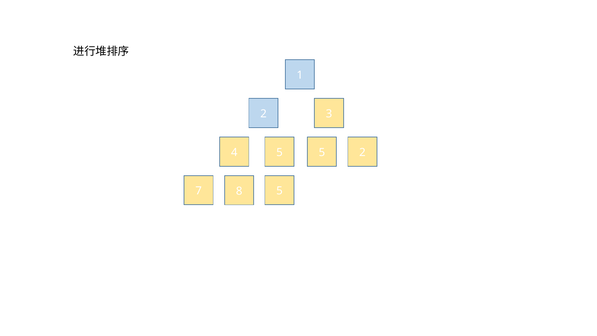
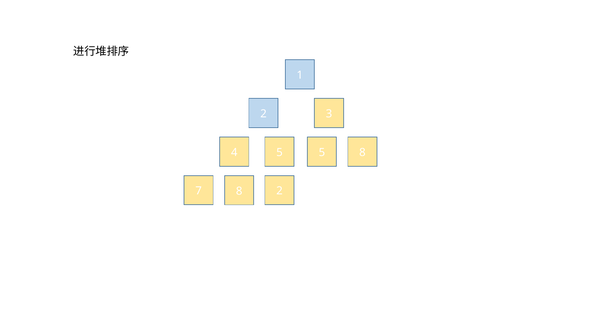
2: 2 -> 8 (362, 152)
8 5: 5 -> 2 (279, 191)
